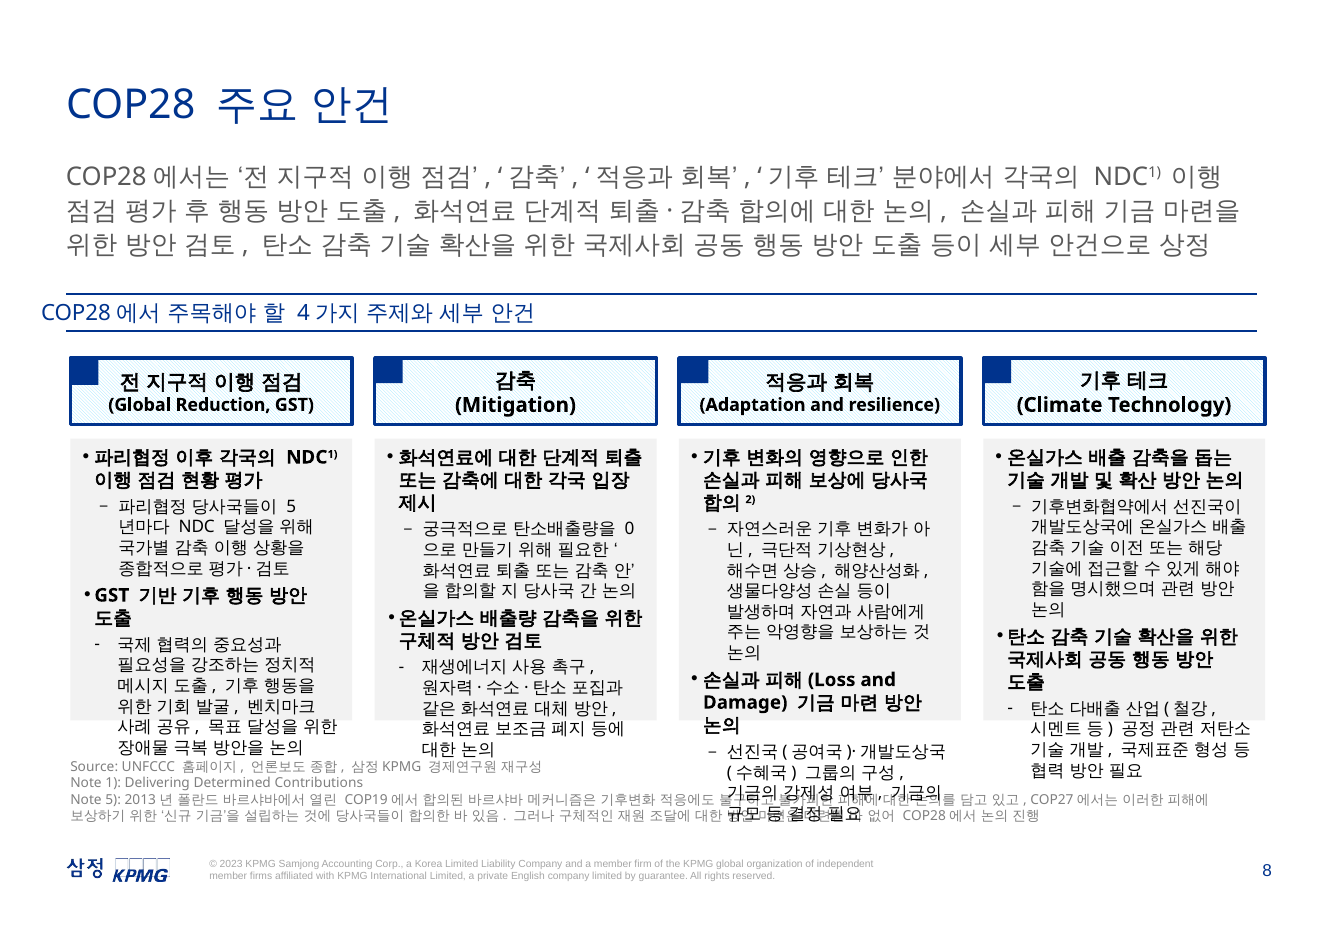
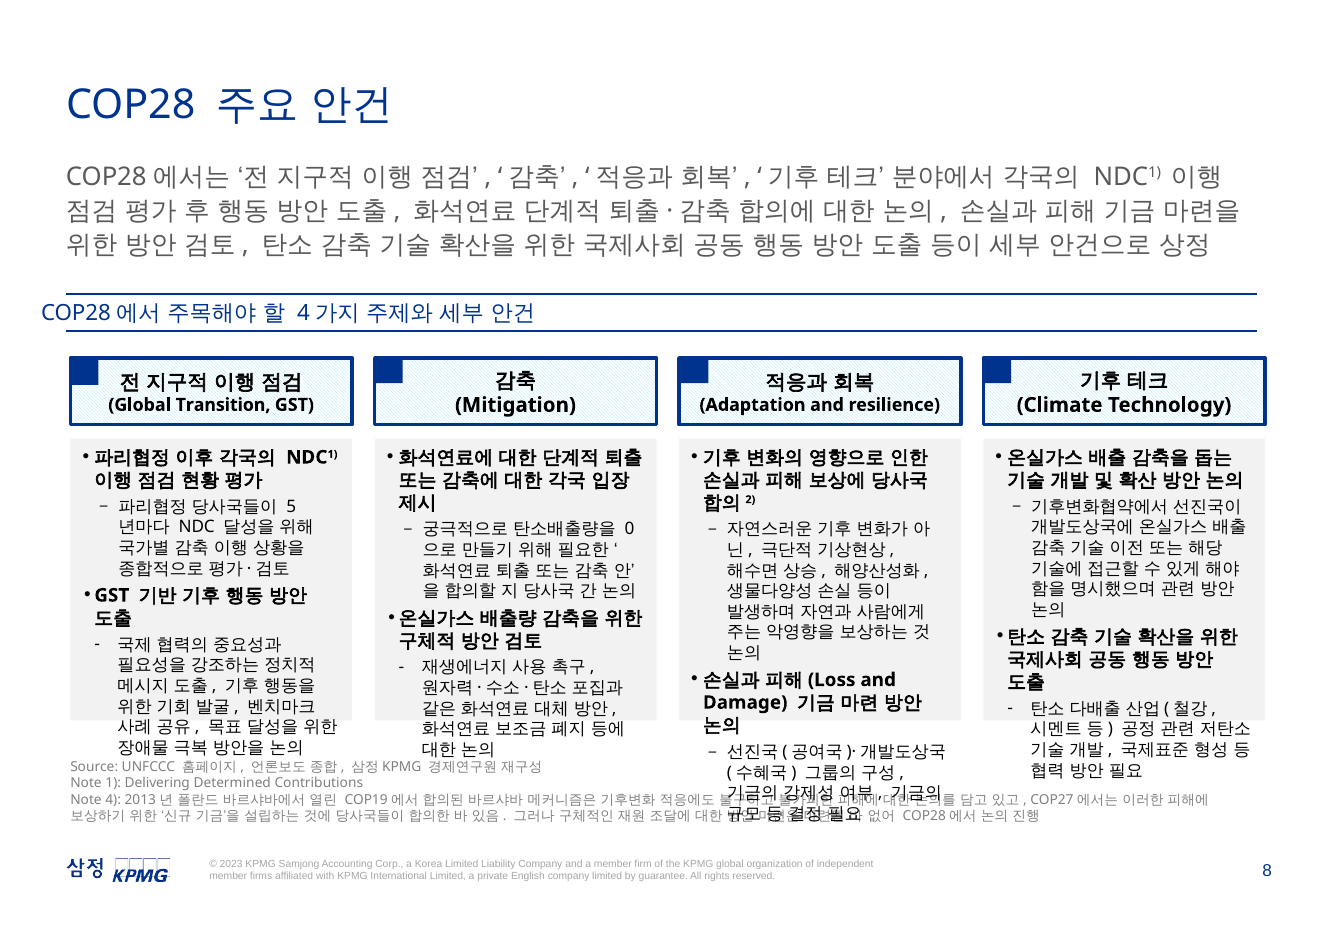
Reduction: Reduction -> Transition (223, 405)
Note 5: 5 -> 4 (113, 800)
